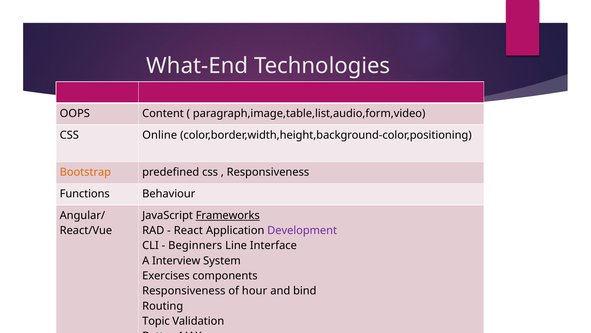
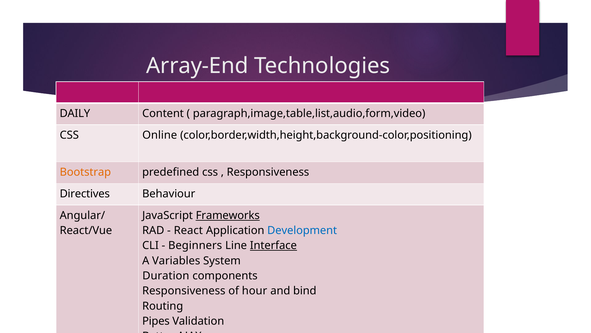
What-End: What-End -> Array-End (197, 66)
OOPS: OOPS -> DAILY (75, 113)
Functions: Functions -> Directives (85, 194)
Development colour: purple -> blue (302, 230)
Interface underline: none -> present (273, 245)
Interview: Interview -> Variables (176, 260)
Exercises: Exercises -> Duration (166, 275)
Topic: Topic -> Pipes (156, 321)
